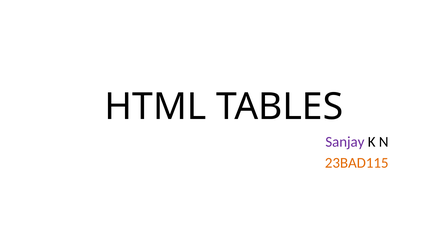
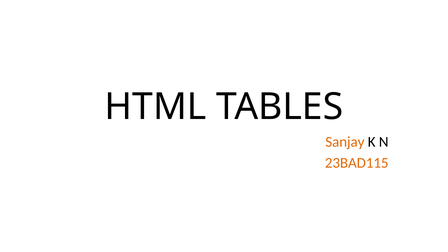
Sanjay colour: purple -> orange (345, 142)
